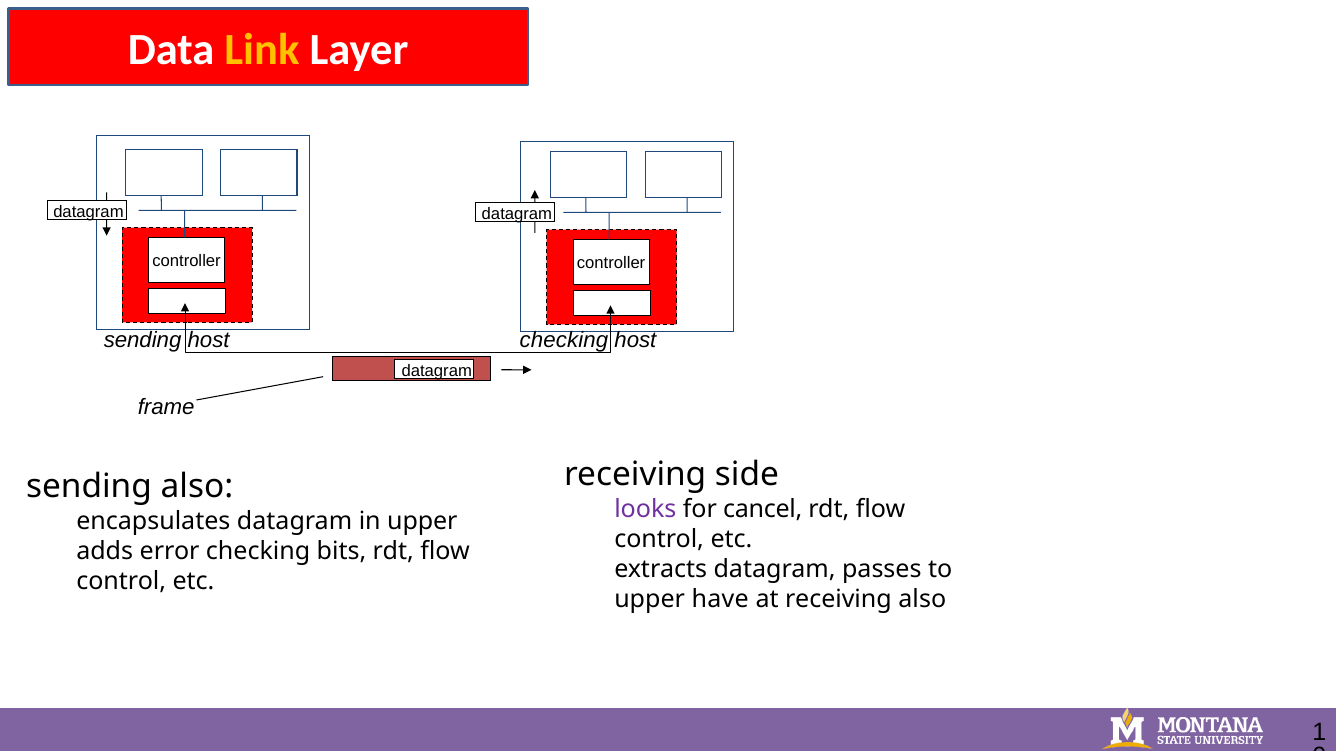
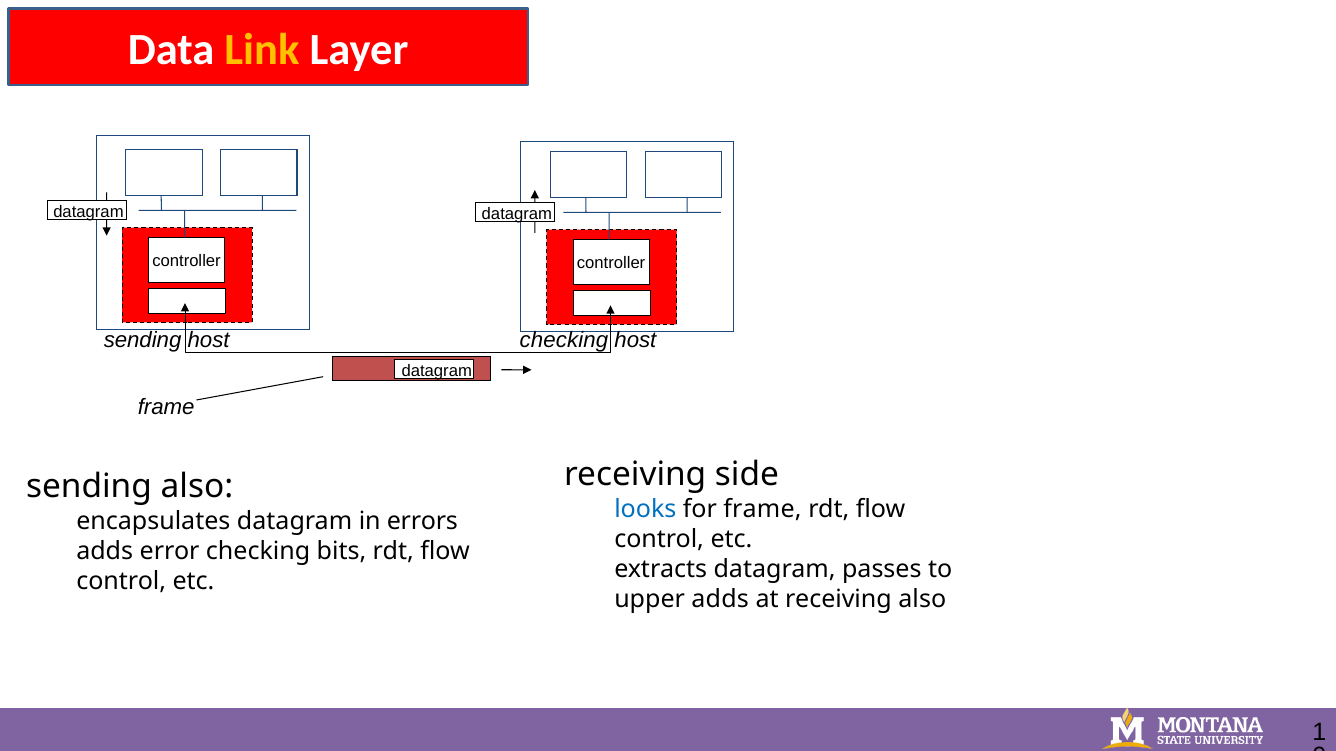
looks colour: purple -> blue (645, 509)
for cancel: cancel -> frame (762, 509)
in upper: upper -> errors (422, 521)
upper have: have -> adds (720, 600)
